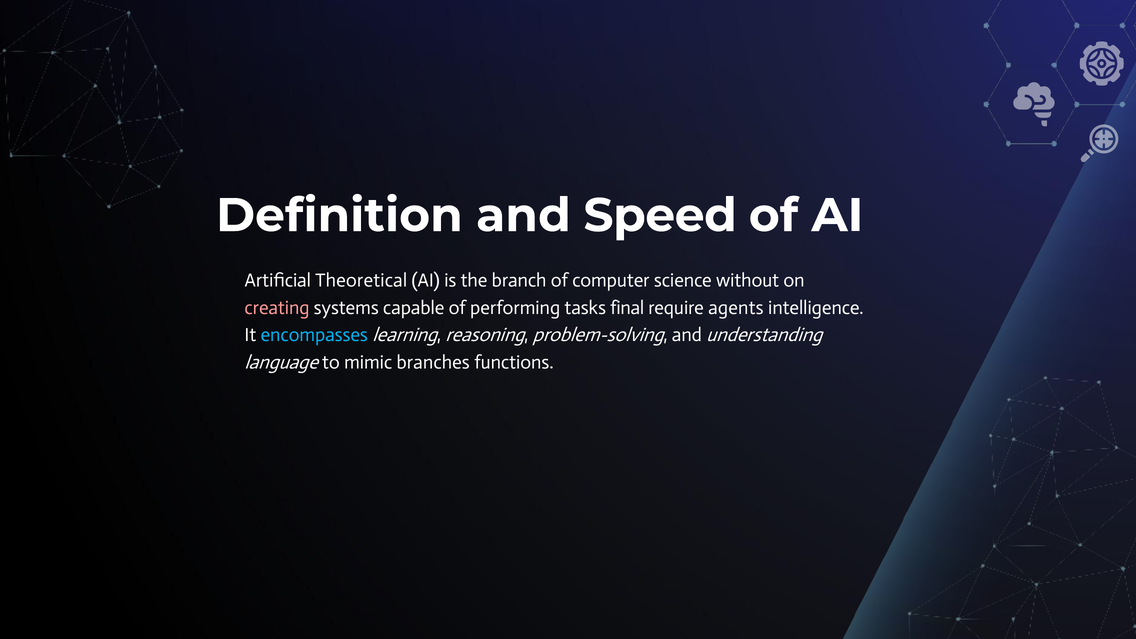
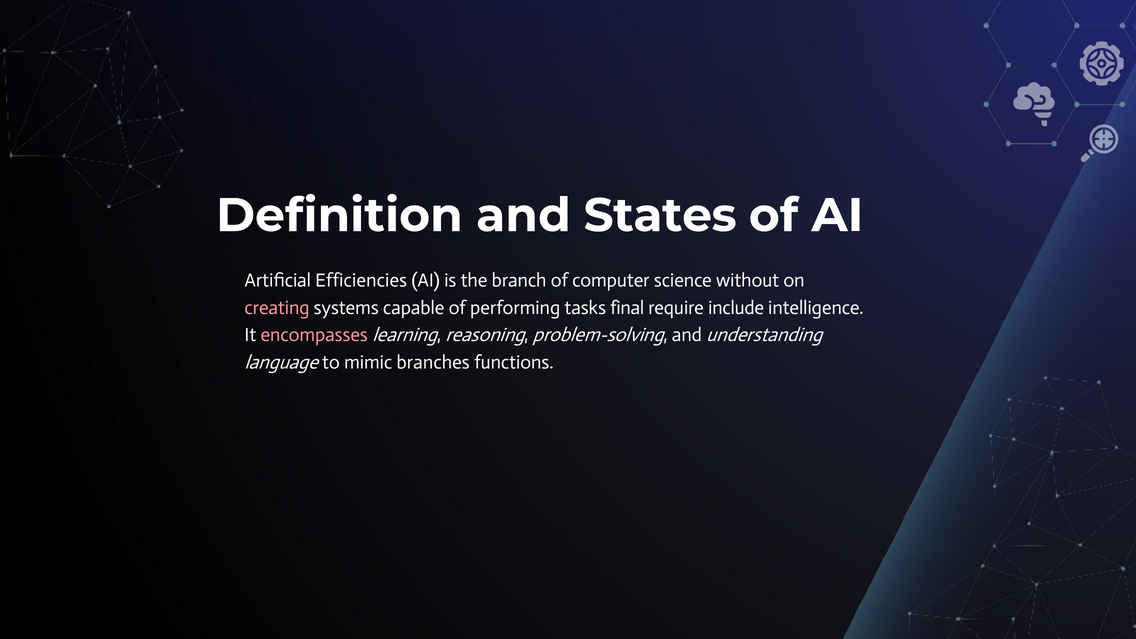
Speed: Speed -> States (660, 216)
Theoretical: Theoretical -> Efficiencies (361, 281)
agents: agents -> include (736, 308)
encompasses colour: light blue -> pink (314, 335)
